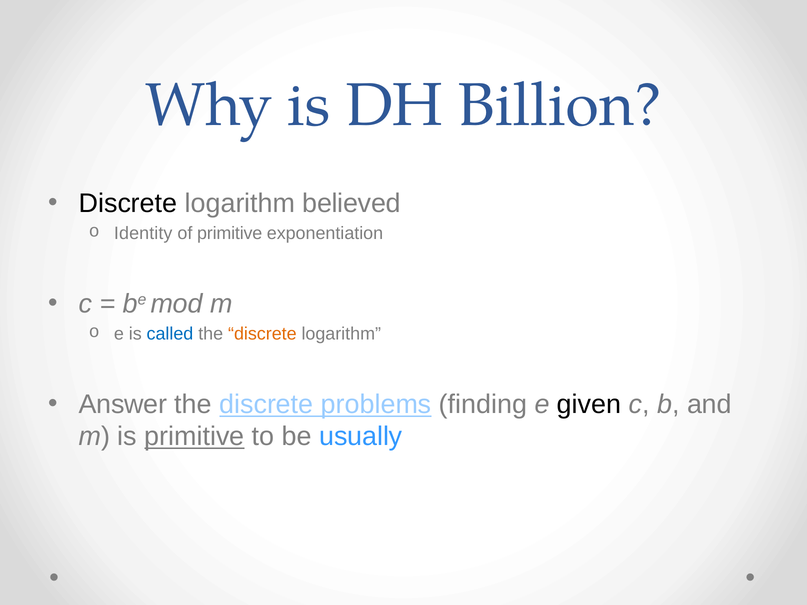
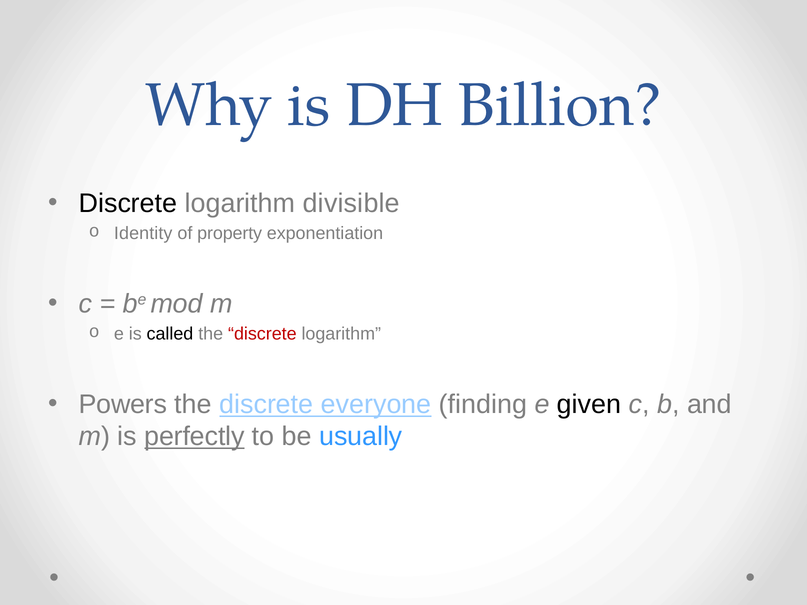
believed: believed -> divisible (351, 204)
of primitive: primitive -> property (230, 233)
called colour: blue -> black (170, 334)
discrete colour: orange -> red (262, 334)
Answer: Answer -> Powers (123, 404)
problems: problems -> everyone (376, 404)
is primitive: primitive -> perfectly (194, 437)
